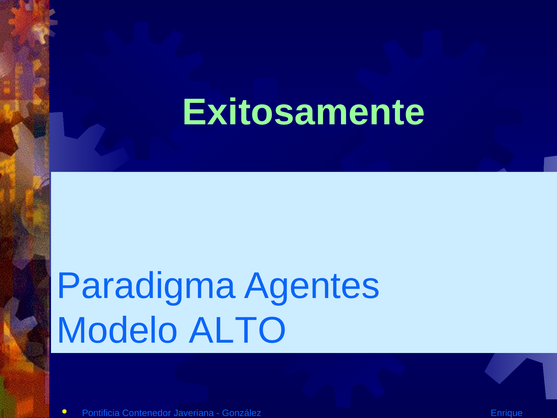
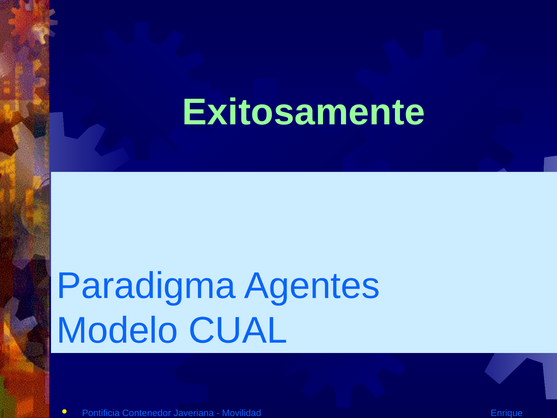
ALTO: ALTO -> CUAL (238, 330)
González: González -> Movilidad (242, 413)
